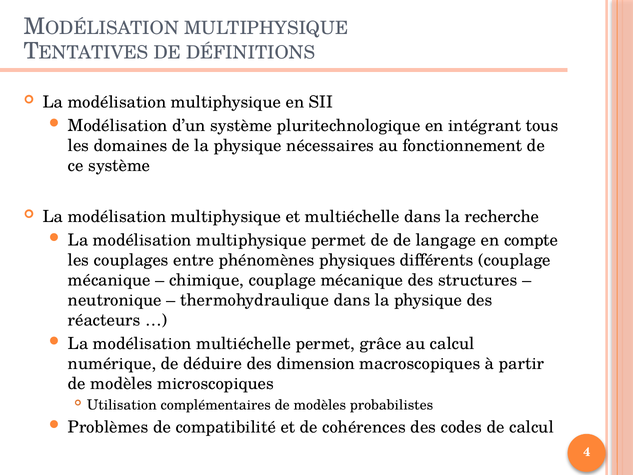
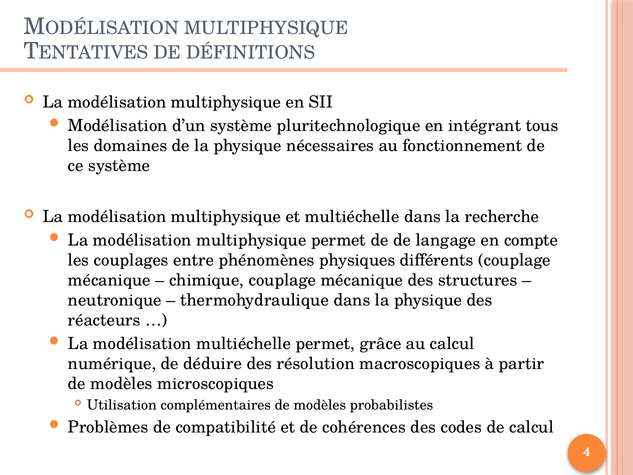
dimension: dimension -> résolution (316, 364)
